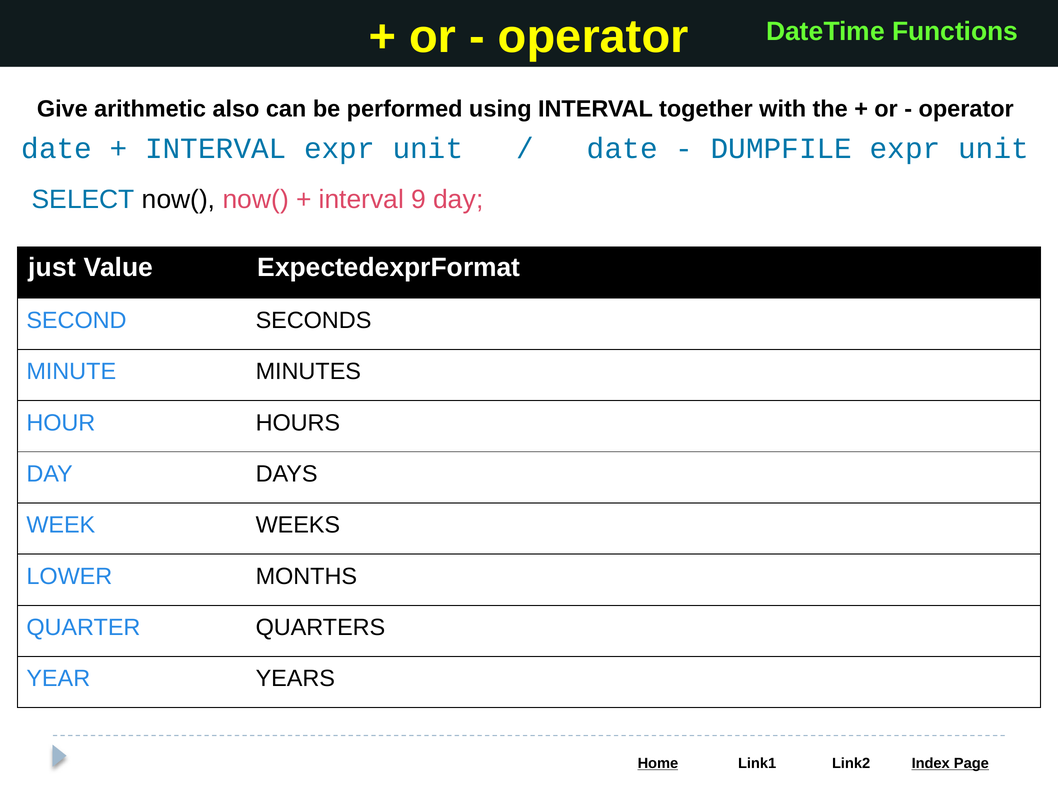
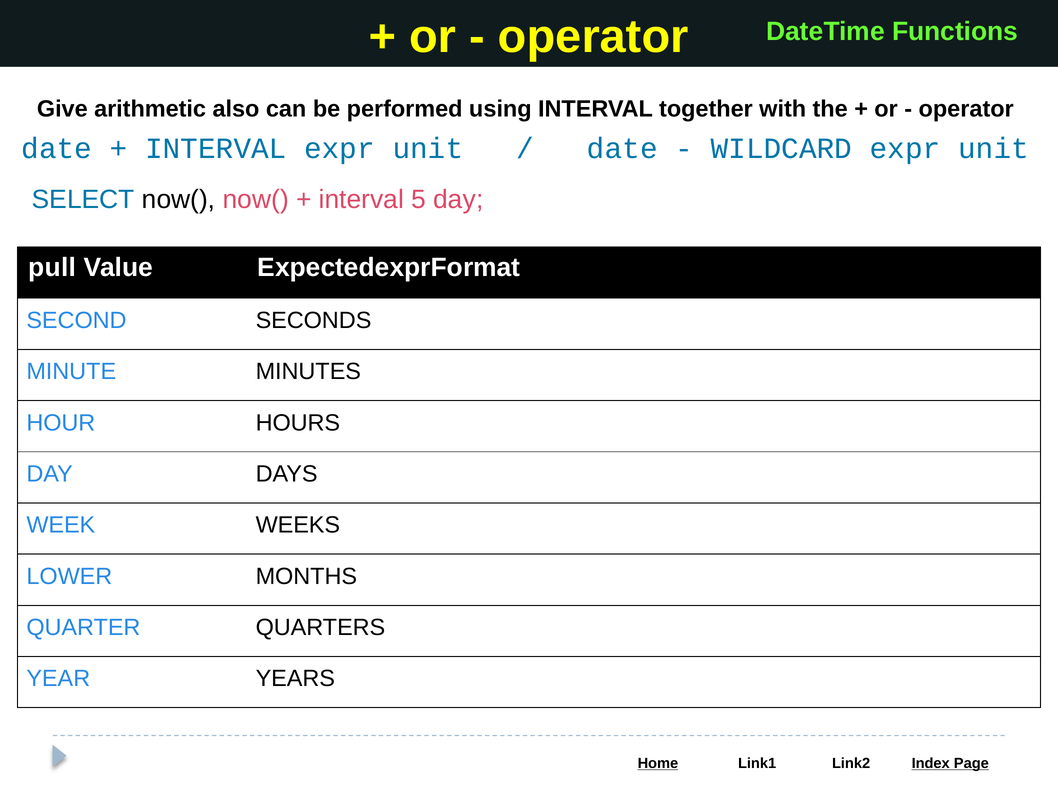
DUMPFILE: DUMPFILE -> WILDCARD (781, 149)
9: 9 -> 5 (419, 199)
just: just -> pull (52, 267)
